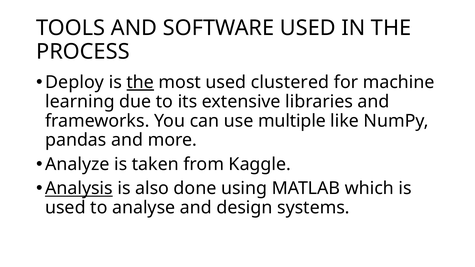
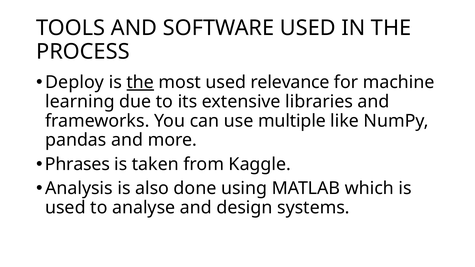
clustered: clustered -> relevance (290, 82)
Analyze: Analyze -> Phrases (77, 164)
Analysis underline: present -> none (79, 189)
